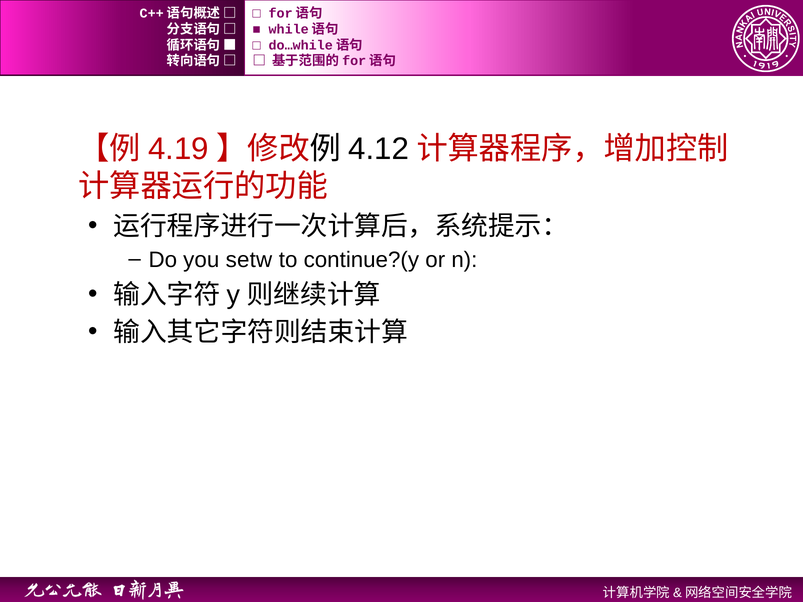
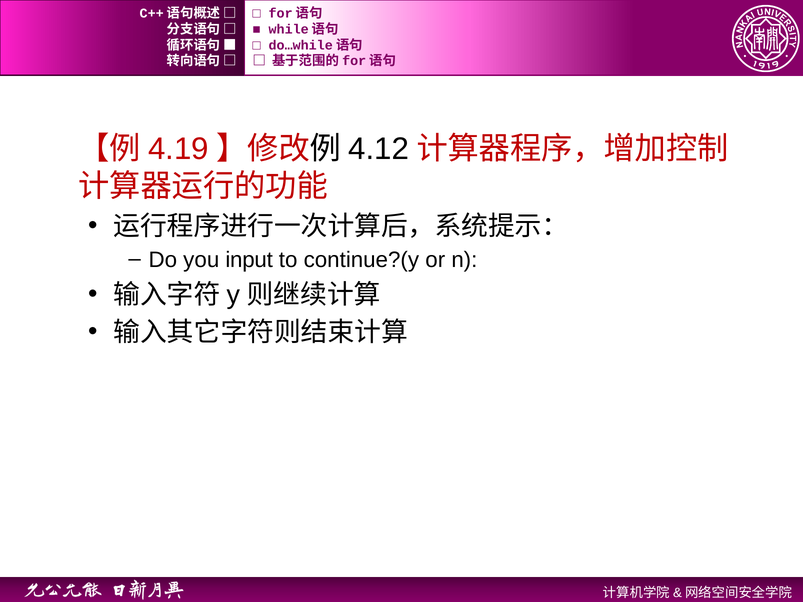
setw: setw -> input (249, 260)
